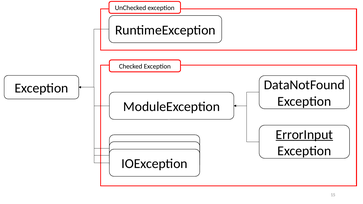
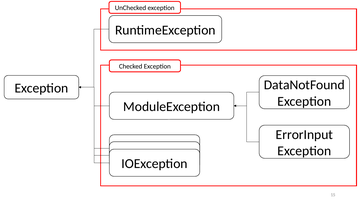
ErrorInput underline: present -> none (304, 135)
